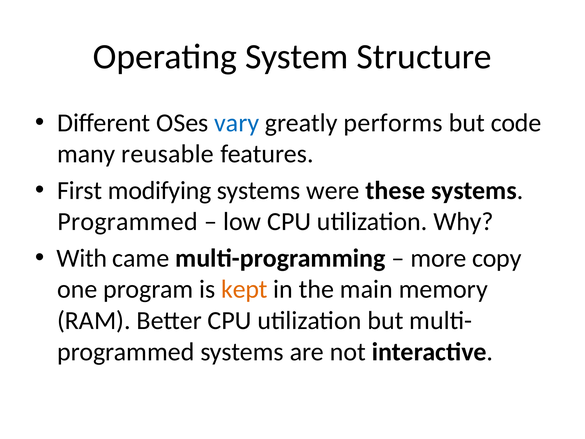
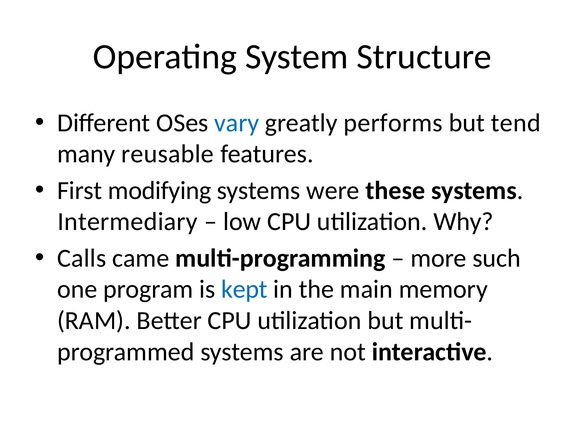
code: code -> tend (516, 123)
Programmed: Programmed -> Intermediary (128, 222)
With: With -> Calls (82, 258)
copy: copy -> such (497, 258)
kept colour: orange -> blue (244, 289)
